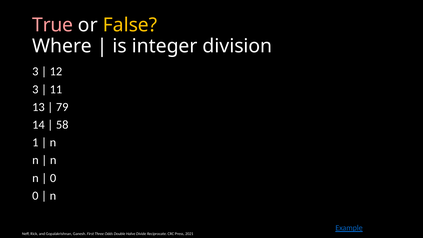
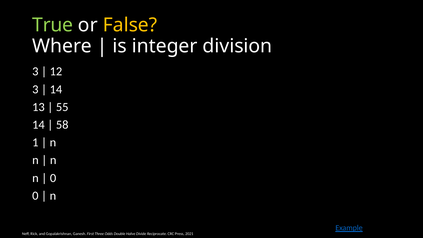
True colour: pink -> light green (53, 25)
11: 11 -> 14 (56, 89)
79: 79 -> 55 (62, 107)
